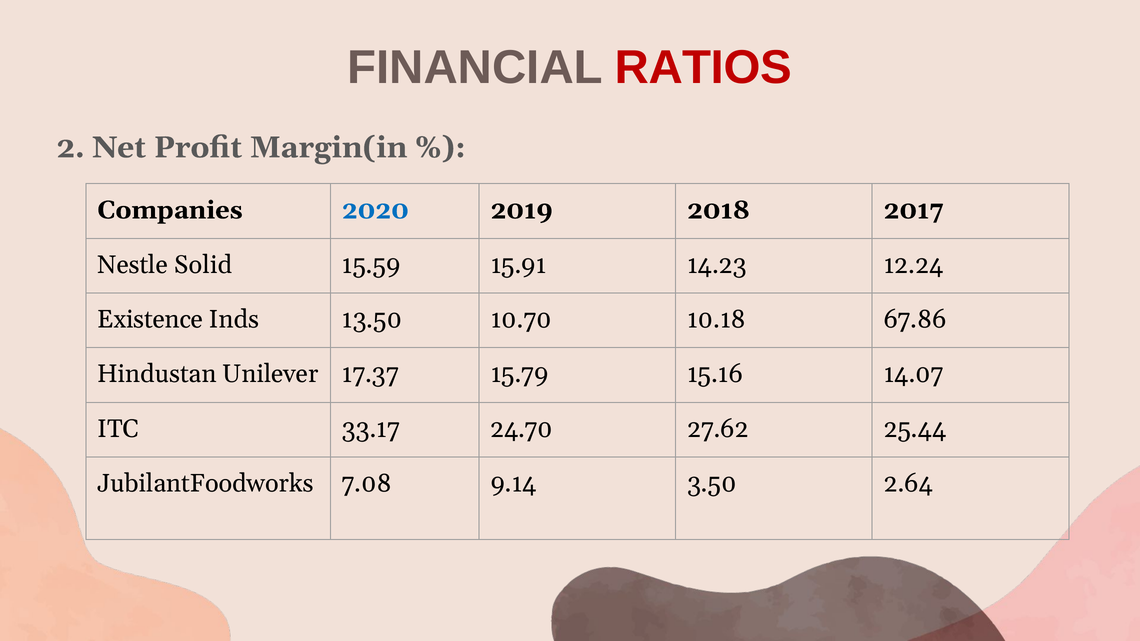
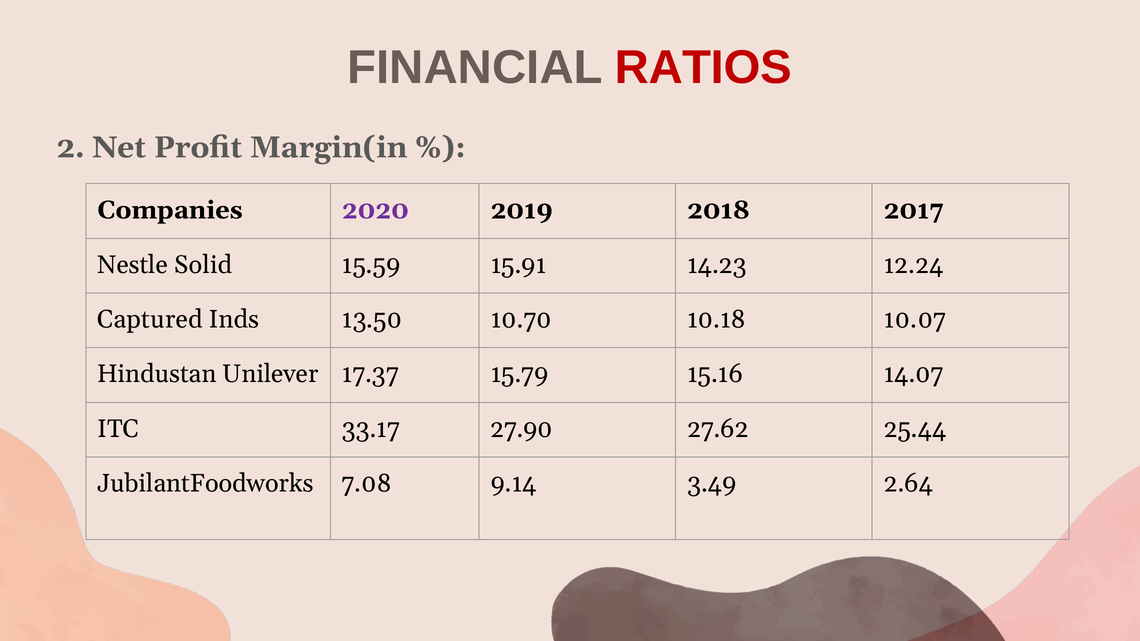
2020 colour: blue -> purple (375, 210)
Existence: Existence -> Captured (150, 320)
67.86: 67.86 -> 10.07 (915, 320)
24.70: 24.70 -> 27.90 (521, 429)
3.50: 3.50 -> 3.49 (712, 484)
